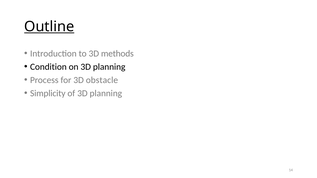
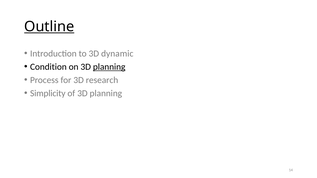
methods: methods -> dynamic (117, 54)
planning underline: none -> present (109, 67)
obstacle: obstacle -> research (102, 80)
